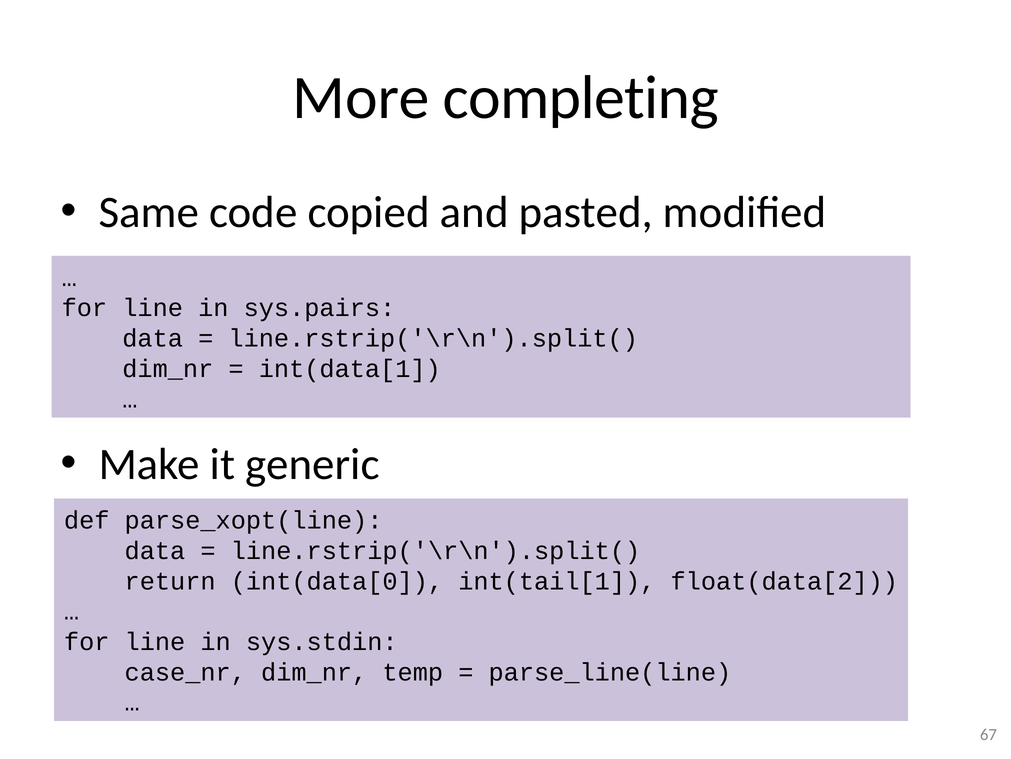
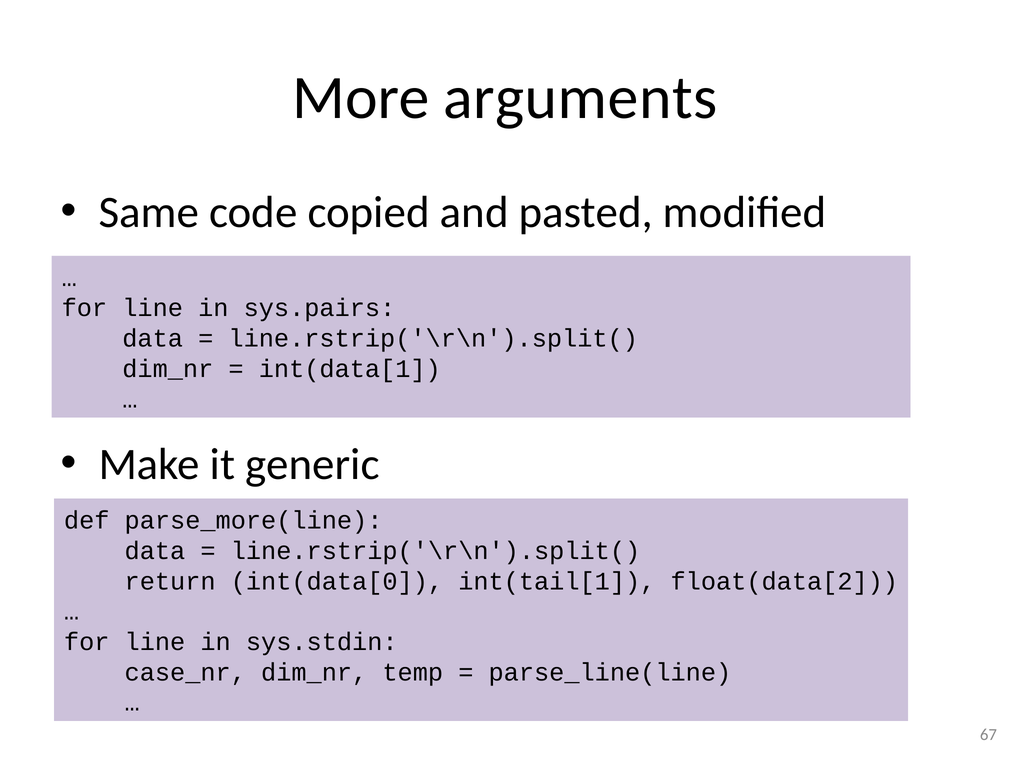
completing: completing -> arguments (580, 98)
parse_xopt(line: parse_xopt(line -> parse_more(line (254, 520)
